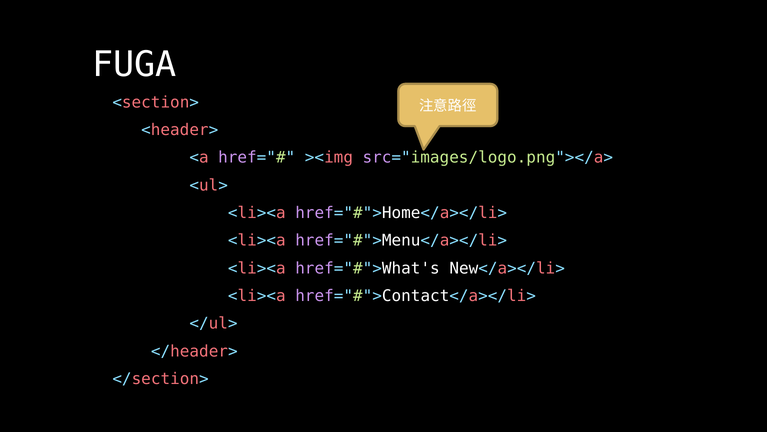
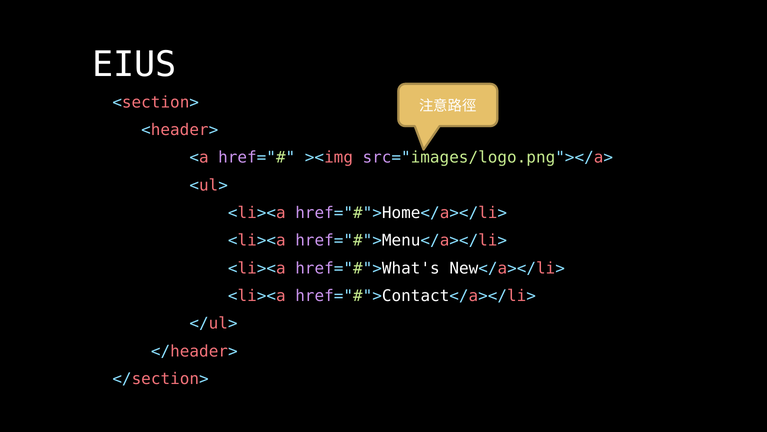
FUGA: FUGA -> EIUS (134, 64)
